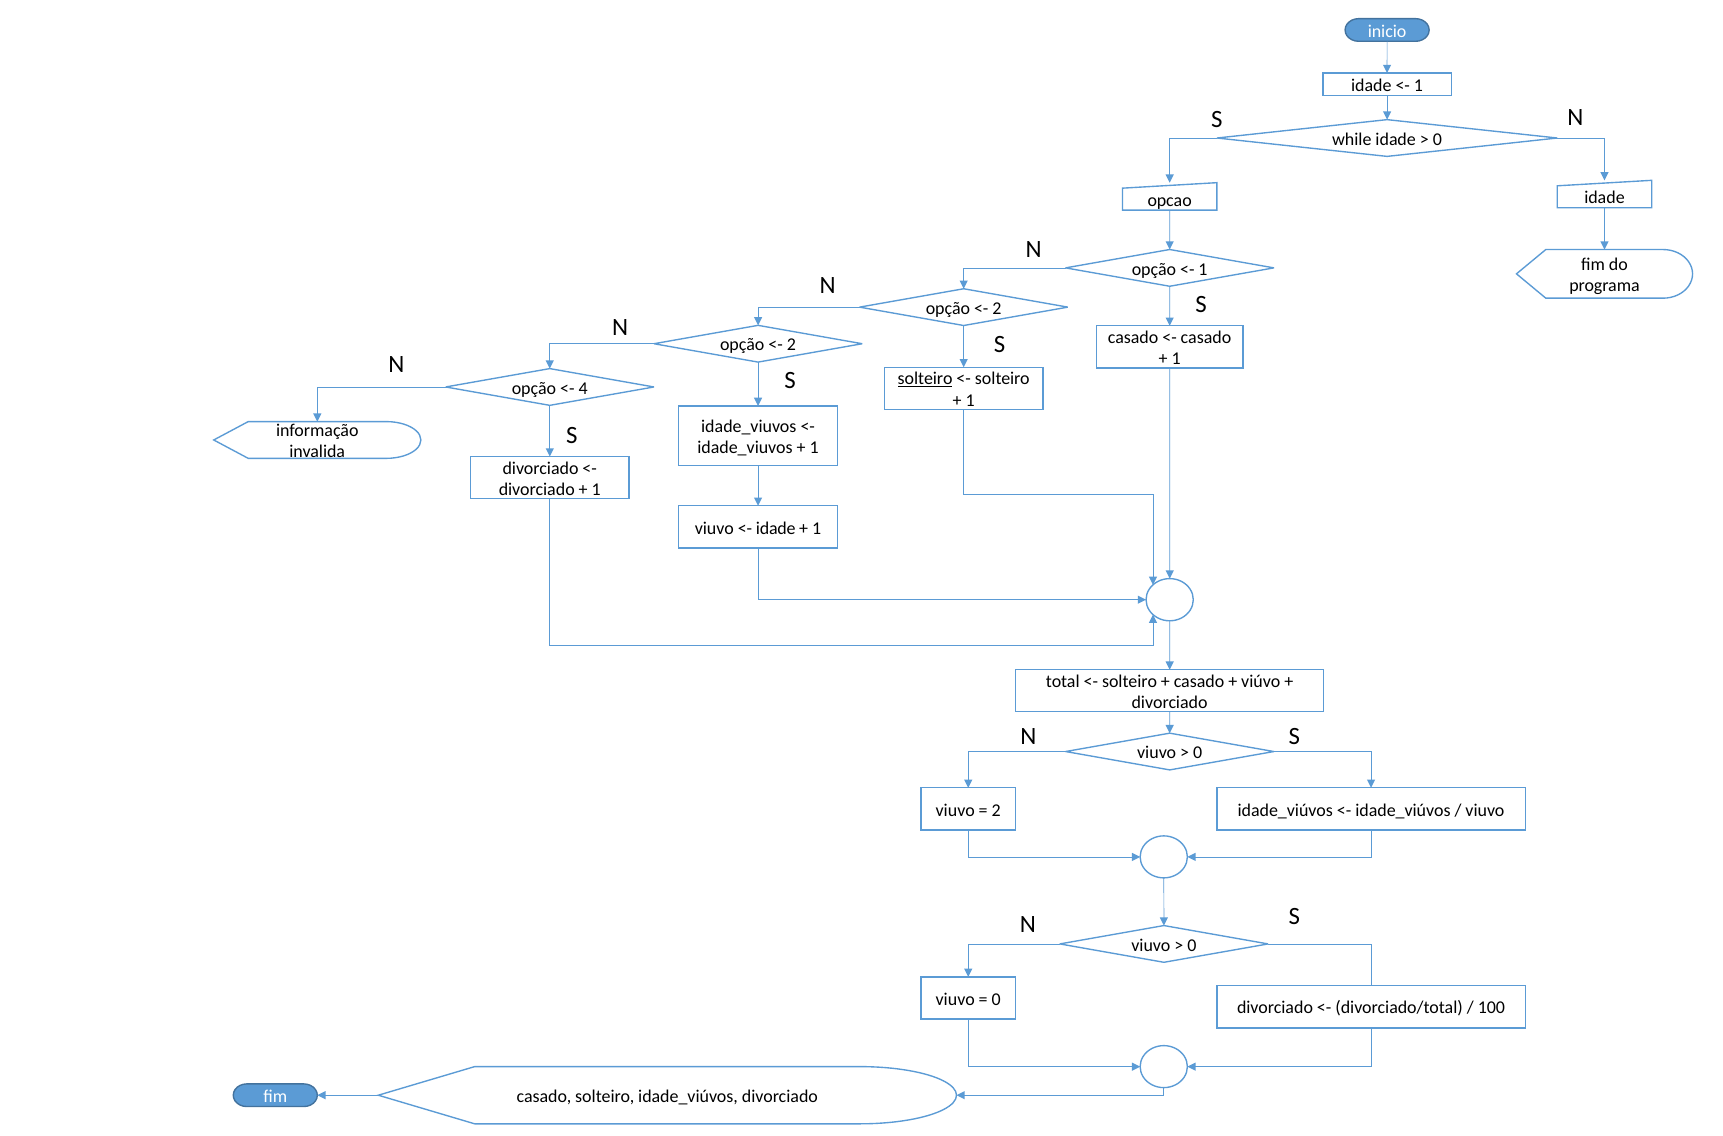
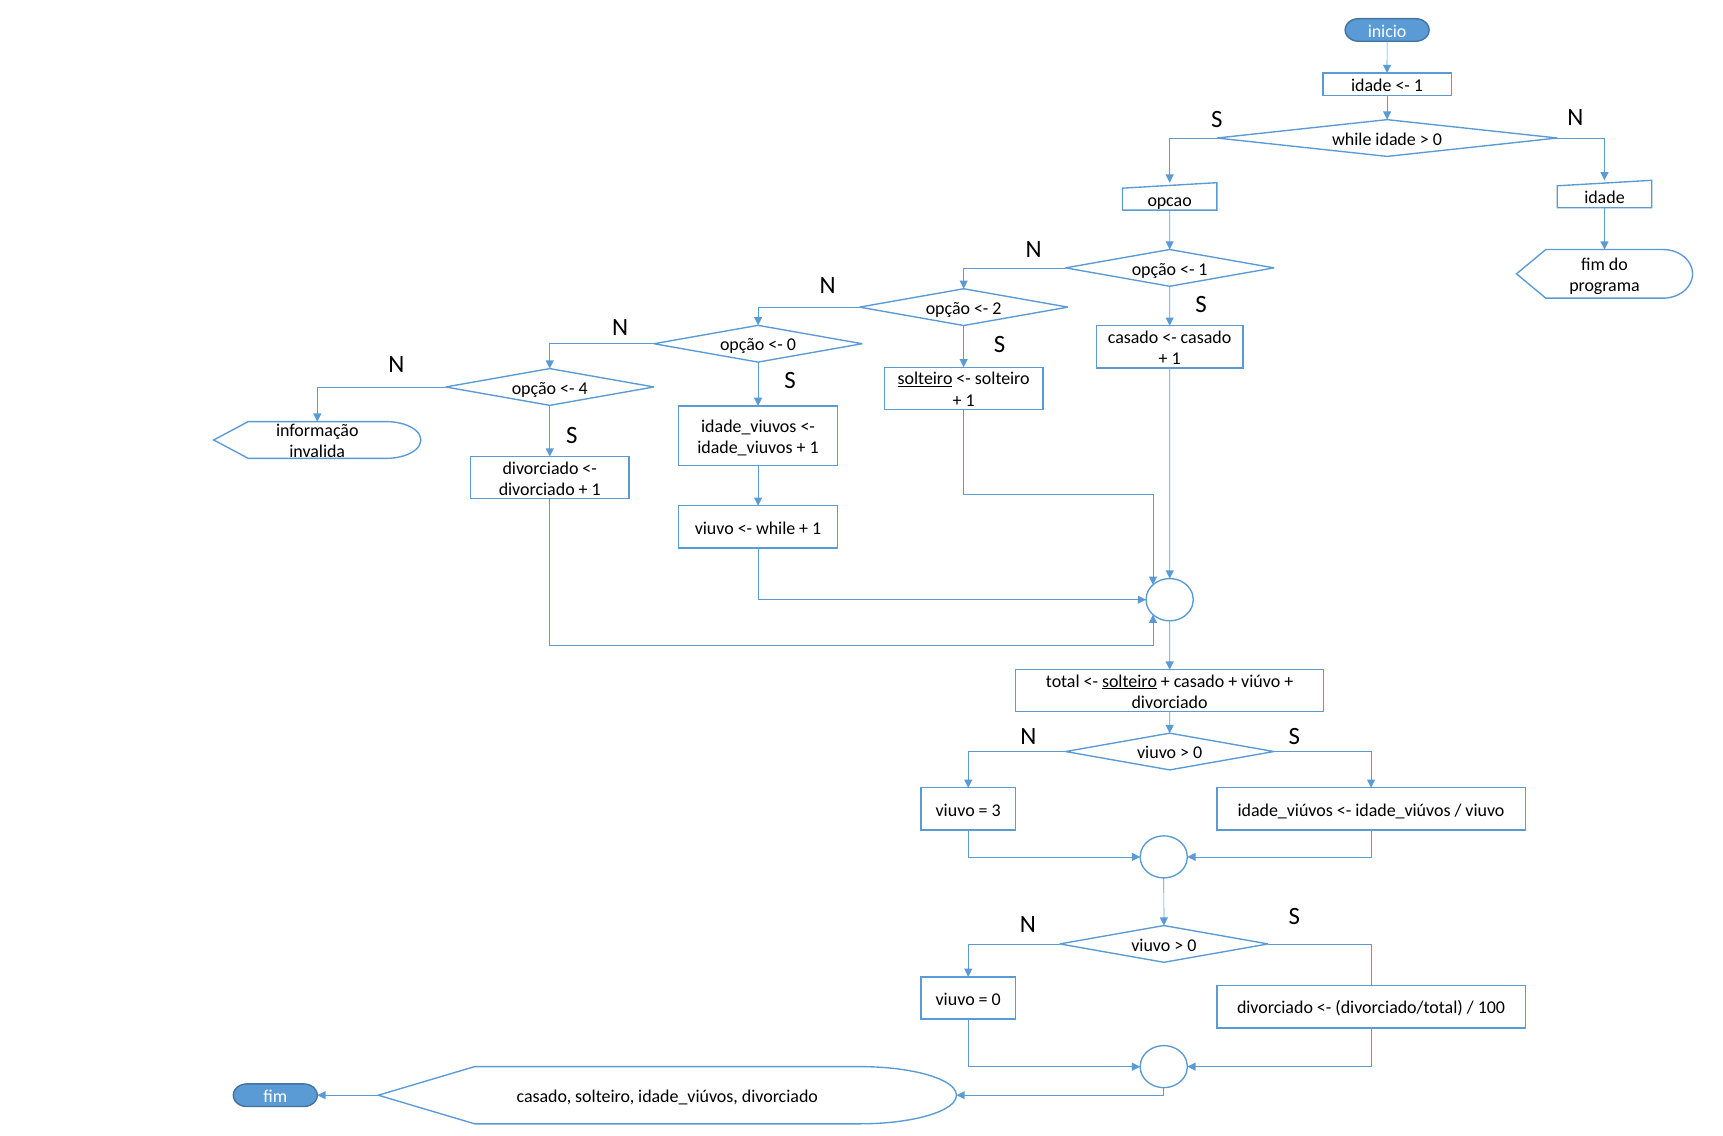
2: 2 -> 0 (791, 345)
idade: idade -> while (776, 528)
solteiro underline: none -> present (1130, 681)
2: 2 -> 3 (996, 810)
